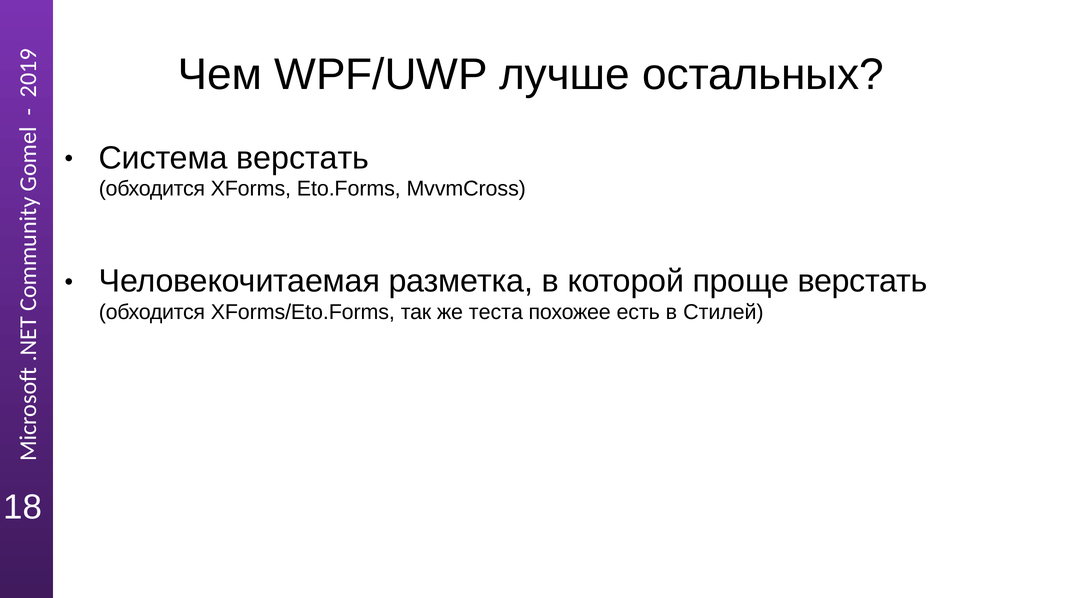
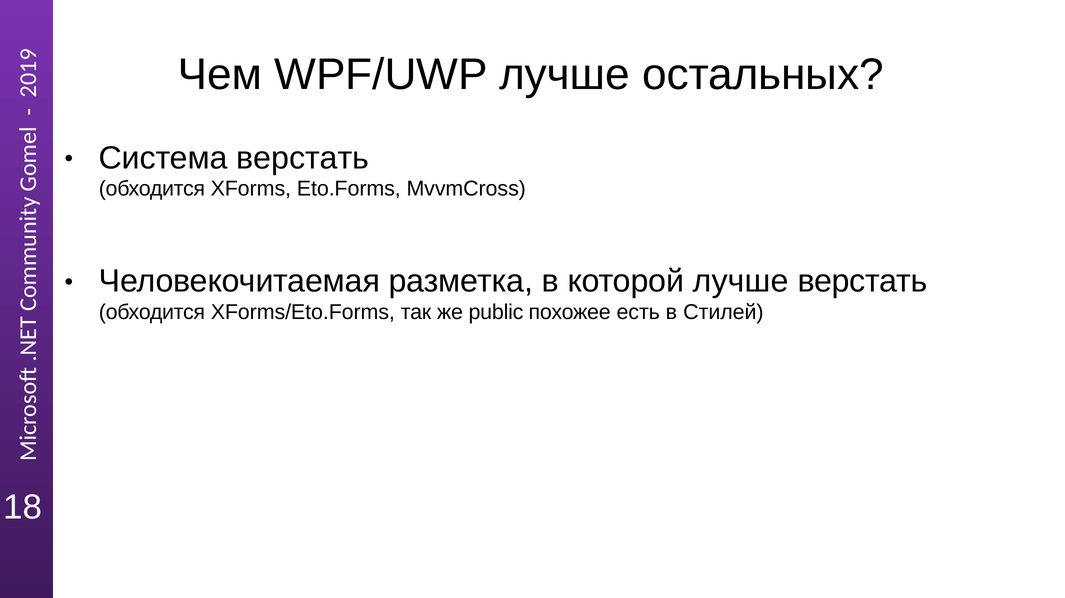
которой проще: проще -> лучше (741, 281)
теста: теста -> public (496, 312)
